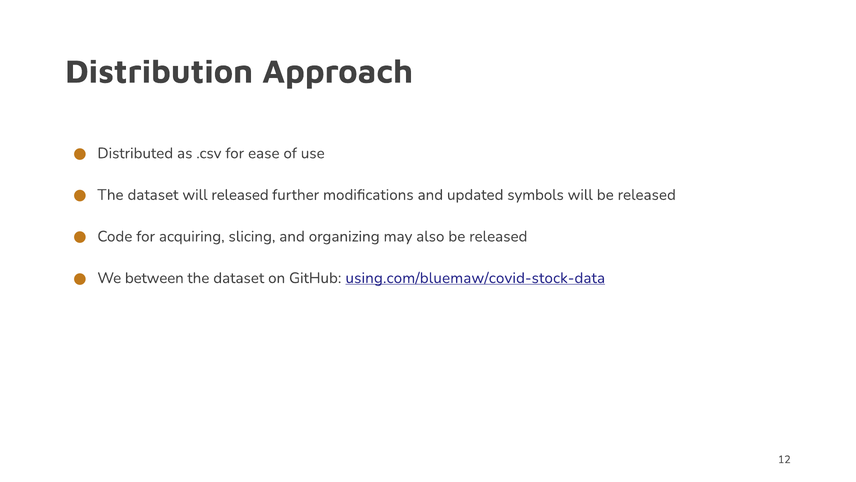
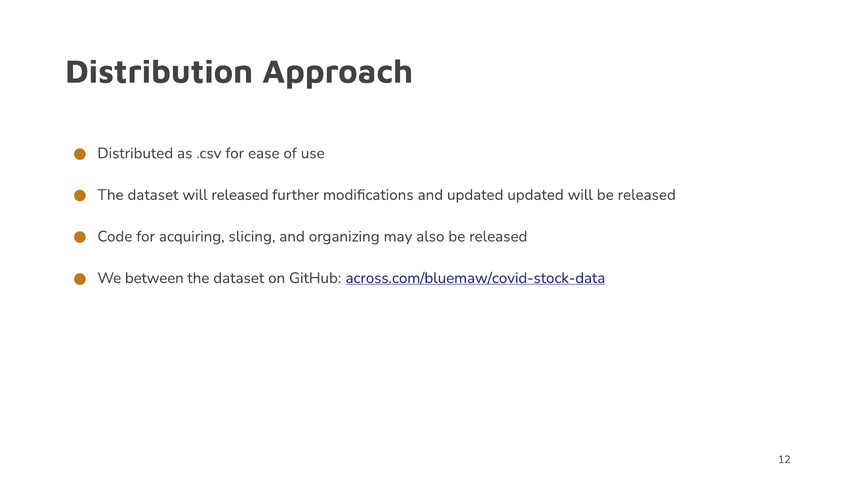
updated symbols: symbols -> updated (536, 195)
using.com/bluemaw/covid-stock-data: using.com/bluemaw/covid-stock-data -> across.com/bluemaw/covid-stock-data (475, 278)
